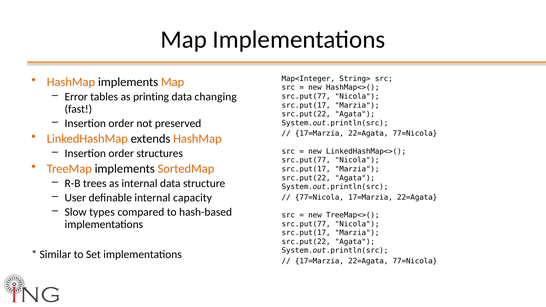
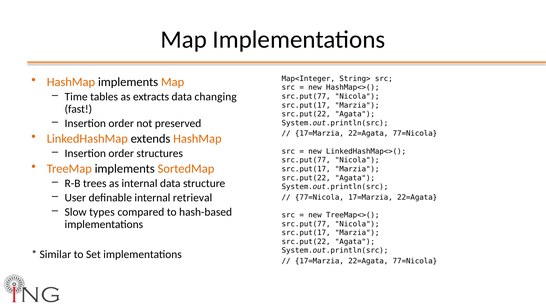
Error: Error -> Time (76, 97)
printing: printing -> extracts (151, 97)
capacity: capacity -> retrieval (193, 198)
